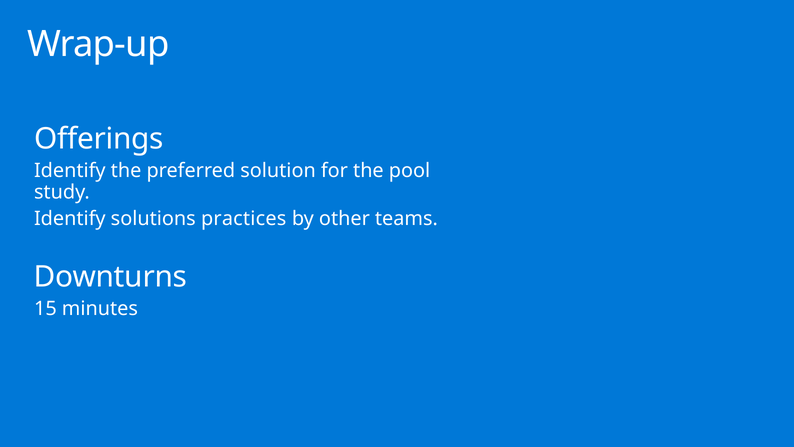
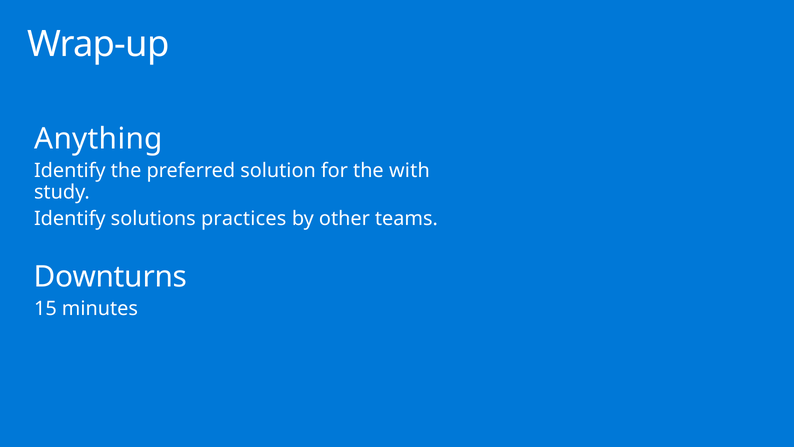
Offerings: Offerings -> Anything (99, 139)
pool: pool -> with (409, 171)
